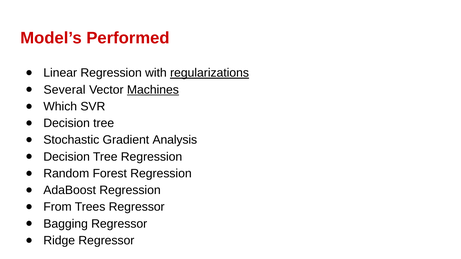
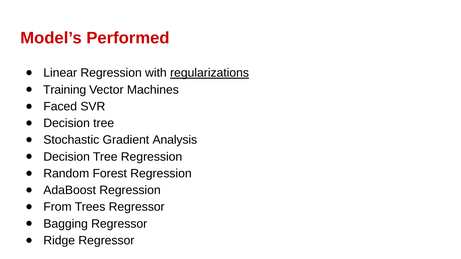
Several: Several -> Training (65, 90)
Machines underline: present -> none (153, 90)
Which: Which -> Faced (60, 107)
